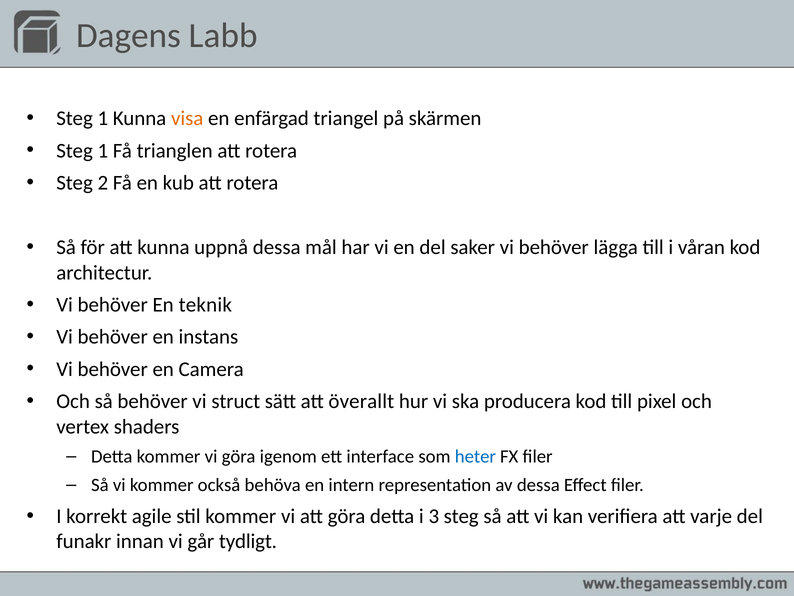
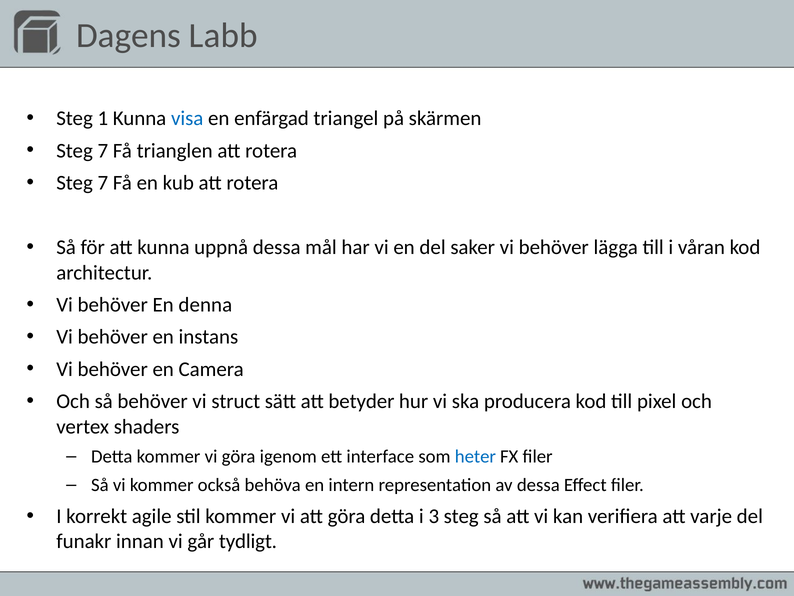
visa colour: orange -> blue (187, 118)
1: 1 -> 7 (103, 151)
2: 2 -> 7 (103, 183)
teknik: teknik -> denna (205, 305)
överallt: överallt -> betyder (361, 401)
